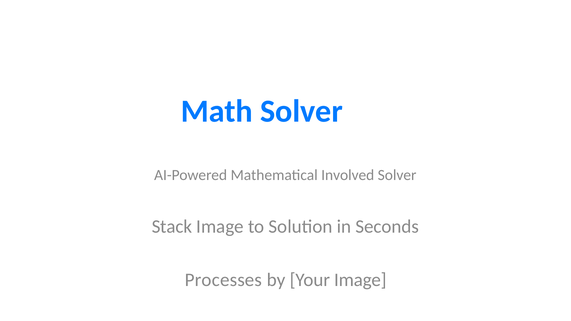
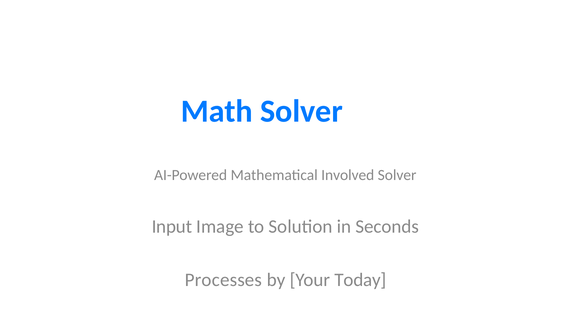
Stack: Stack -> Input (172, 227)
Your Image: Image -> Today (360, 280)
